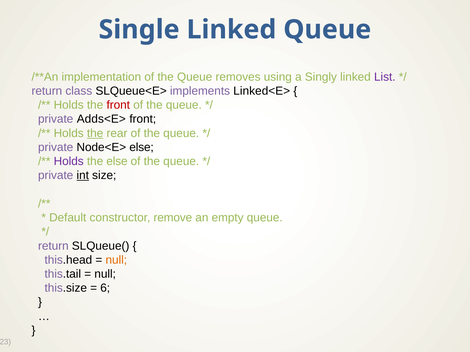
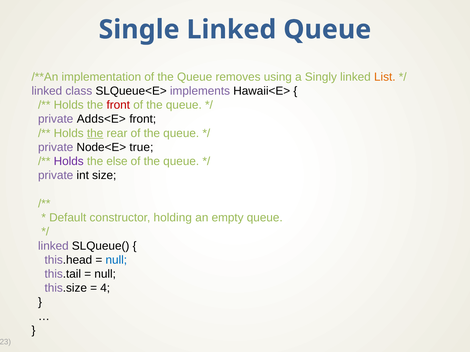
List colour: purple -> orange (385, 77)
return: return -> linked (47, 91)
Linked<E>: Linked<E> -> Hawaii<E> (262, 91)
Node<E> else: else -> true (141, 147)
int underline: present -> none (83, 176)
remove: remove -> holding (173, 218)
return: return -> linked (53, 246)
null colour: orange -> blue (116, 260)
6: 6 -> 4 (105, 288)
